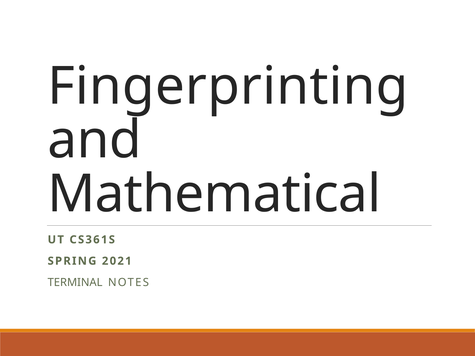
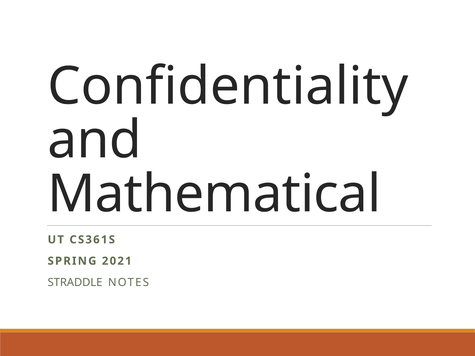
Fingerprinting: Fingerprinting -> Confidentiality (228, 86)
TERMINAL: TERMINAL -> STRADDLE (75, 283)
